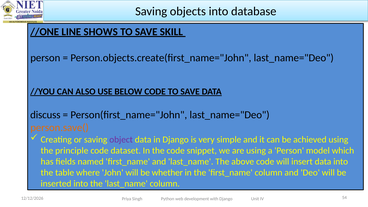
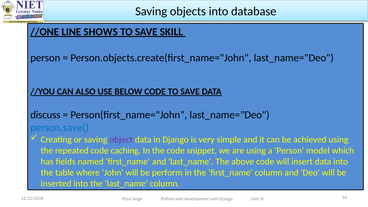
person.save( colour: orange -> blue (60, 128)
principle: principle -> repeated (72, 151)
dataset: dataset -> caching (126, 151)
whether: whether -> perform (167, 173)
